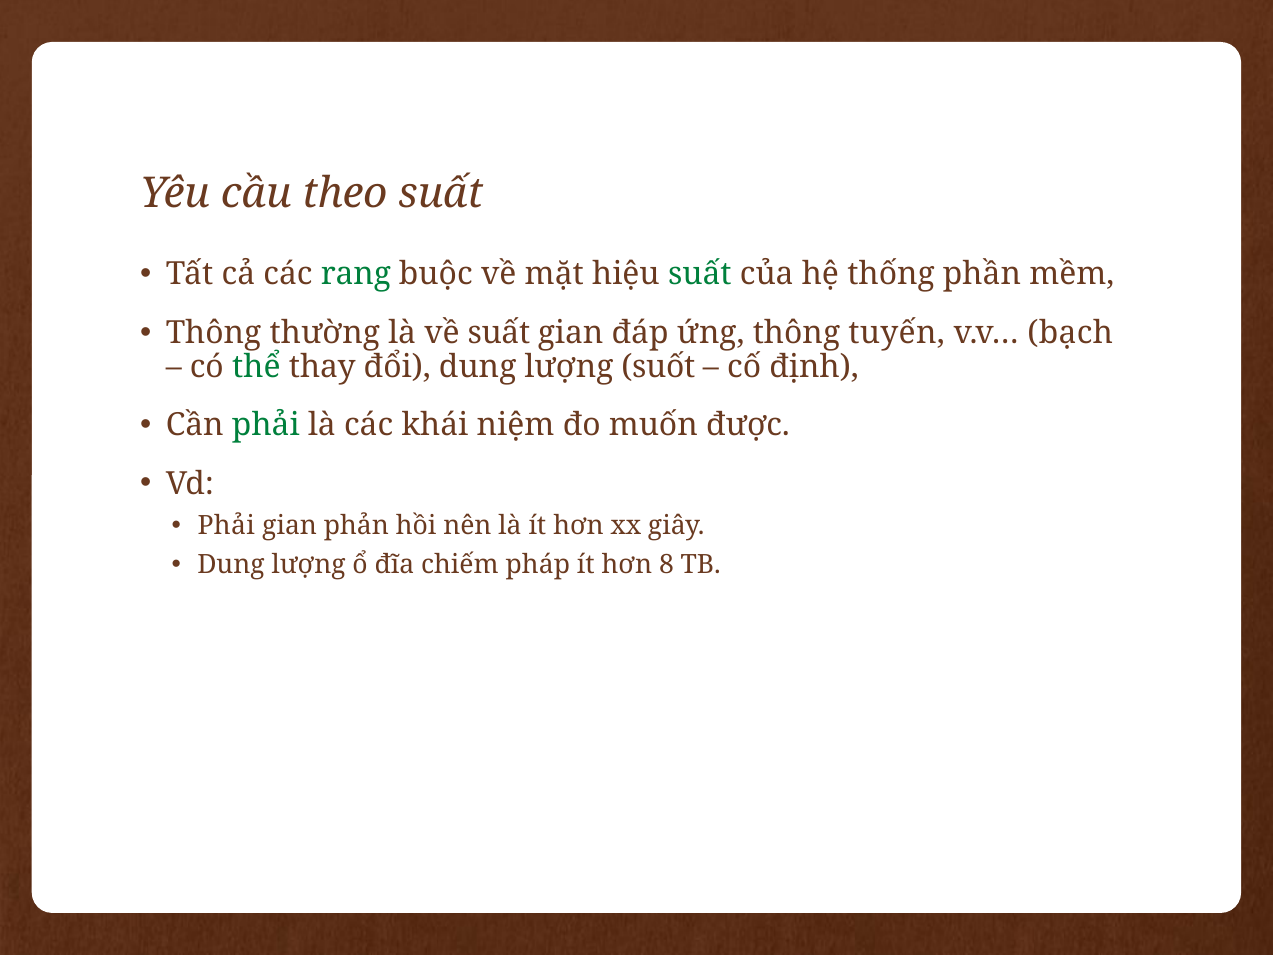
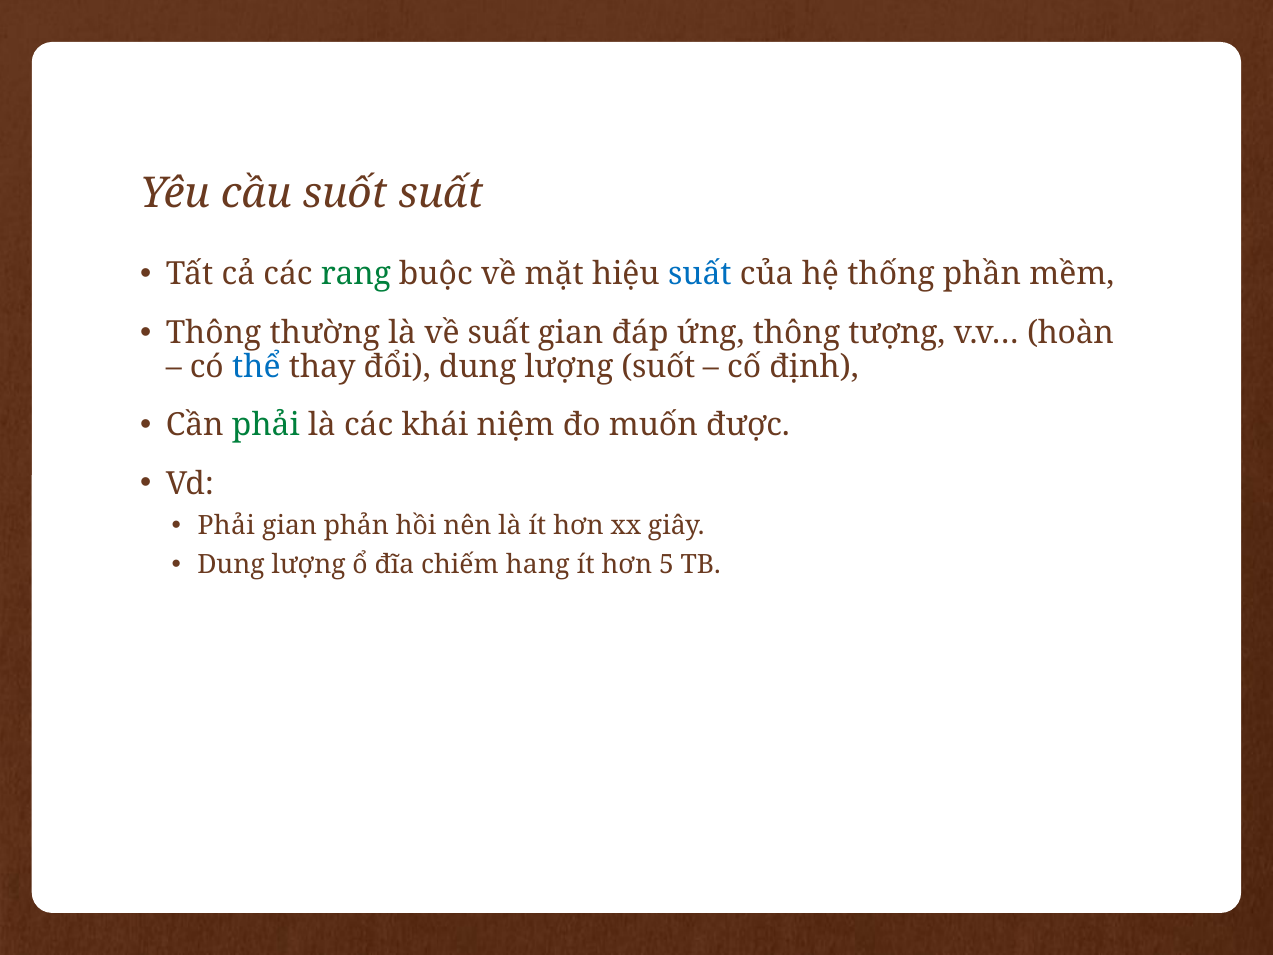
cầu theo: theo -> suốt (345, 194)
suất colour: green -> blue (700, 274)
tuyến: tuyến -> tượng (897, 333)
bạch: bạch -> hoàn (1071, 333)
thể colour: green -> blue (256, 367)
pháp: pháp -> hang (538, 565)
8: 8 -> 5 (666, 565)
